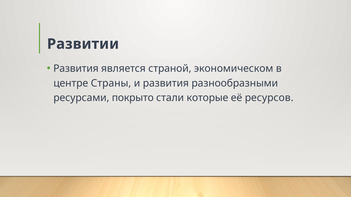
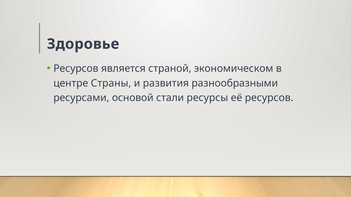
Развитии: Развитии -> Здоровье (83, 44)
Развития: Развития -> Ресурсов (76, 69)
покрыто: покрыто -> основой (133, 98)
которые: которые -> ресурсы (207, 98)
